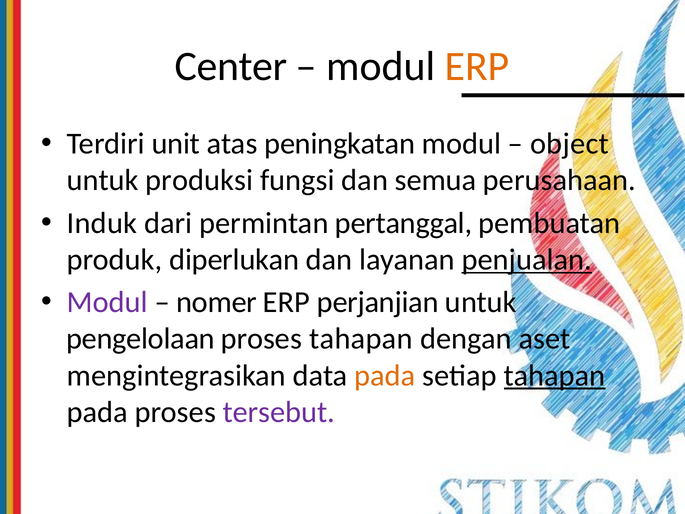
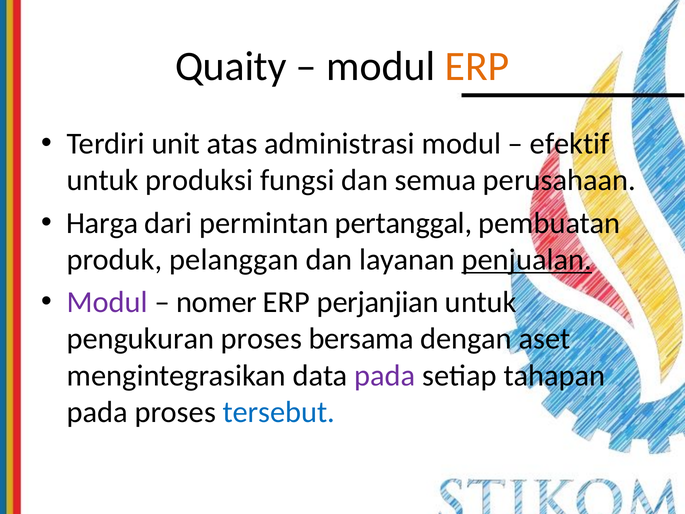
Center: Center -> Quaity (231, 66)
peningkatan: peningkatan -> administrasi (340, 144)
object: object -> efektif (570, 144)
Induk: Induk -> Harga (102, 223)
diperlukan: diperlukan -> pelanggan (234, 260)
pengelolaan: pengelolaan -> pengukuran (140, 339)
proses tahapan: tahapan -> bersama (361, 339)
pada colour: orange -> purple (385, 375)
tahapan underline: present -> none (555, 375)
tersebut colour: purple -> blue (279, 412)
